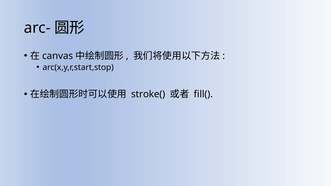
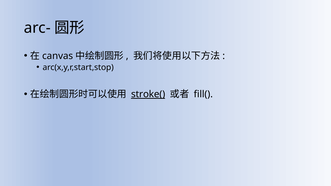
stroke( underline: none -> present (148, 94)
